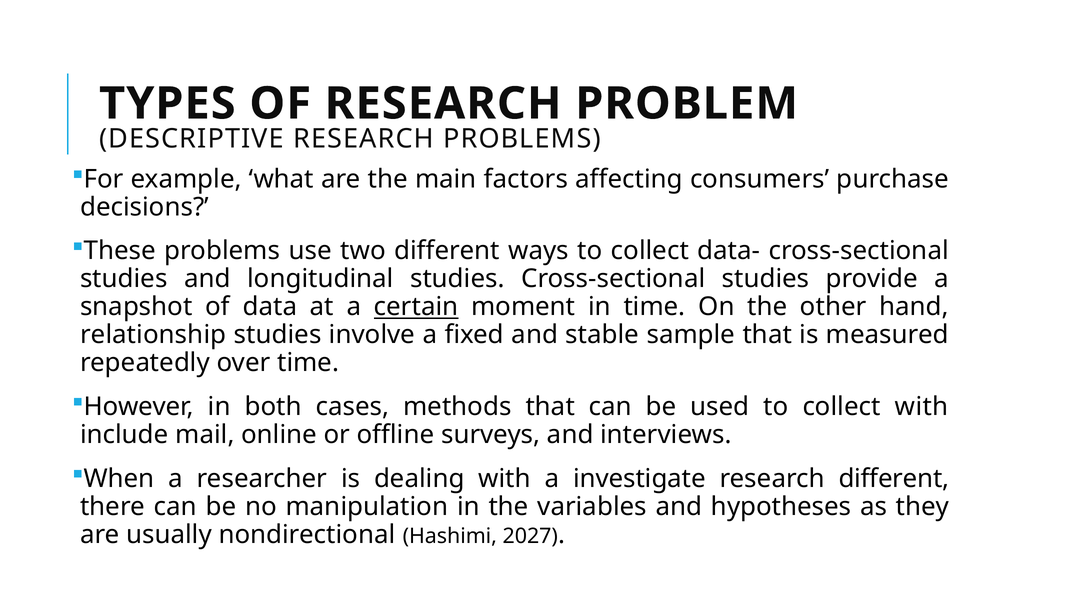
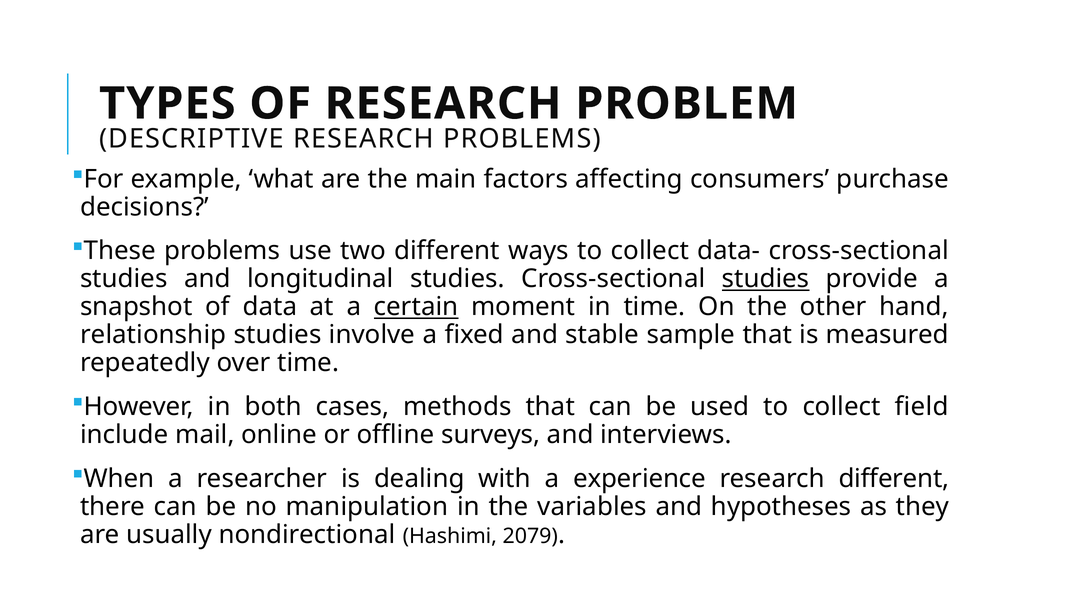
studies underline: none -> present (766, 279)
collect with: with -> field (922, 407)
investigate: investigate -> experience (639, 479)
2027: 2027 -> 2079 (530, 536)
